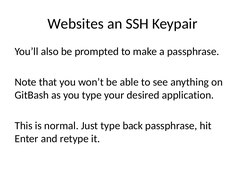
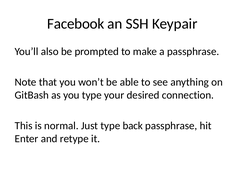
Websites: Websites -> Facebook (76, 24)
application: application -> connection (188, 95)
